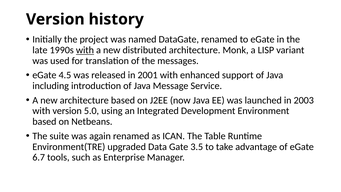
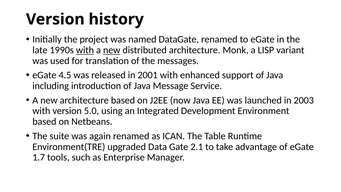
new underline: none -> present (112, 50)
3.5: 3.5 -> 2.1 (197, 147)
6.7: 6.7 -> 1.7 (39, 157)
